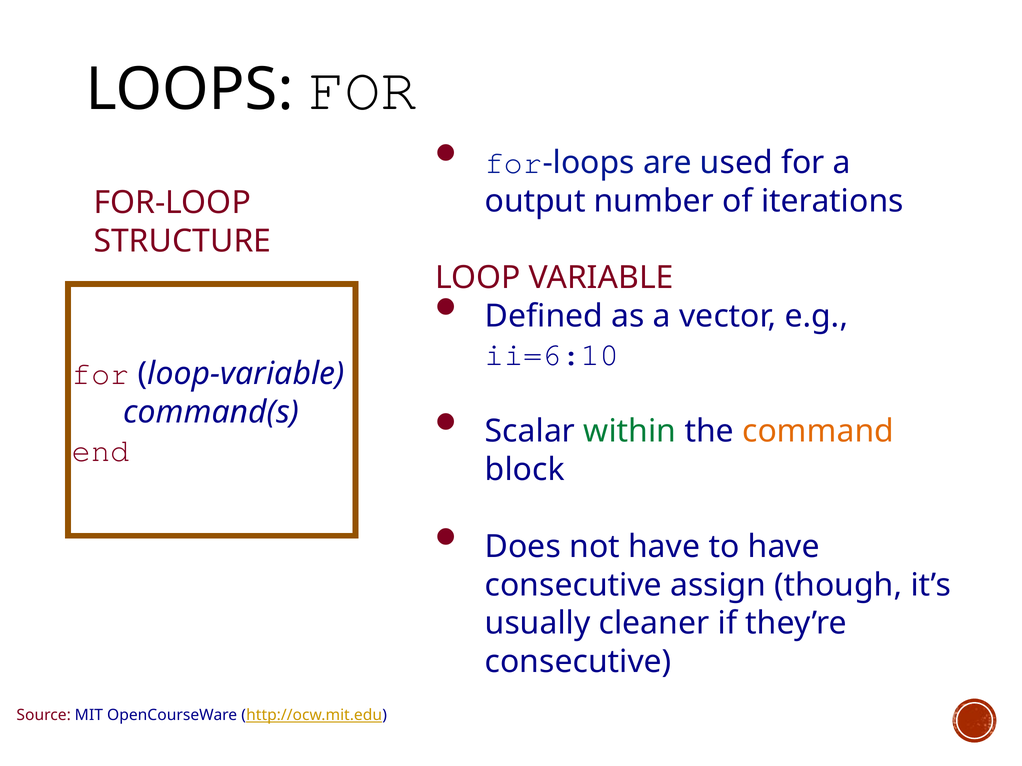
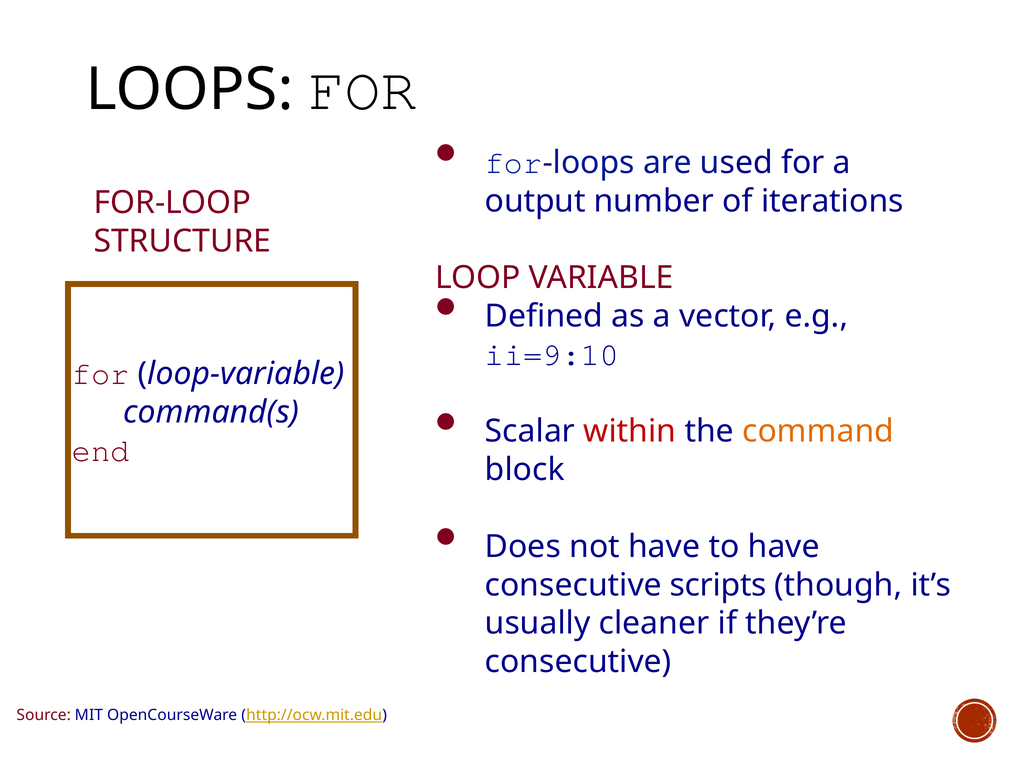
ii=6:10: ii=6:10 -> ii=9:10 (552, 355)
within colour: green -> red (630, 432)
assign: assign -> scripts (718, 585)
